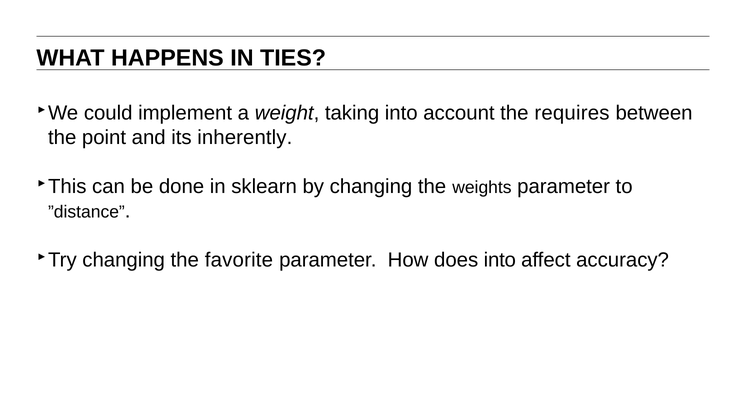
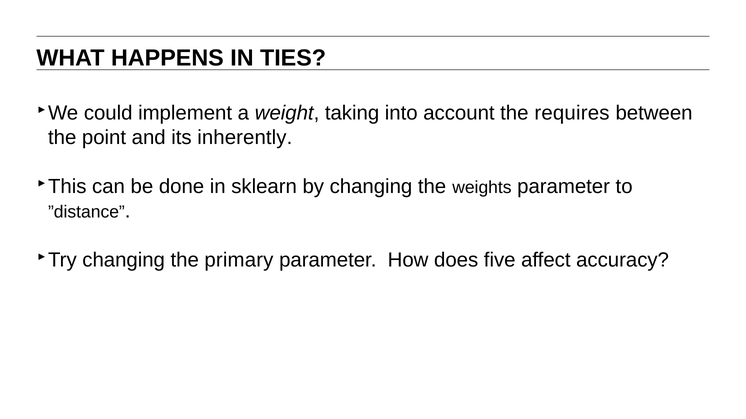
favorite: favorite -> primary (239, 260)
does into: into -> five (500, 260)
